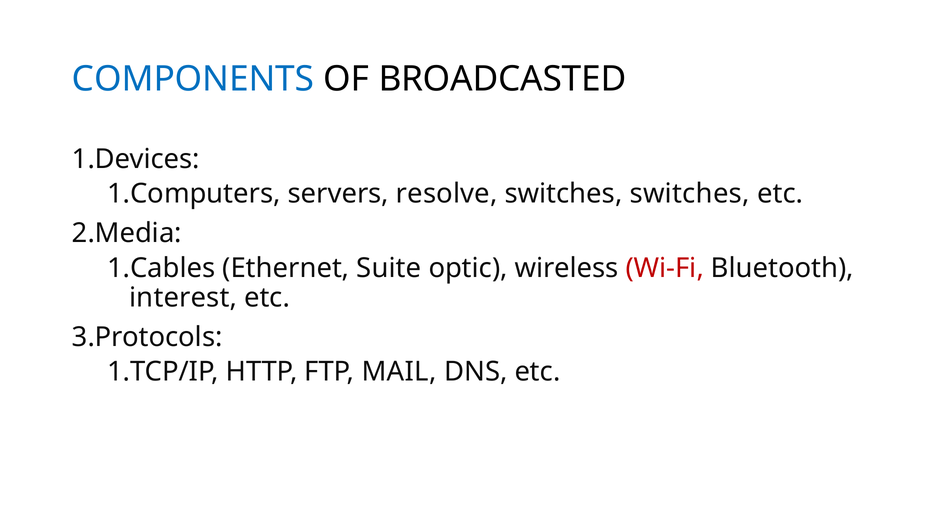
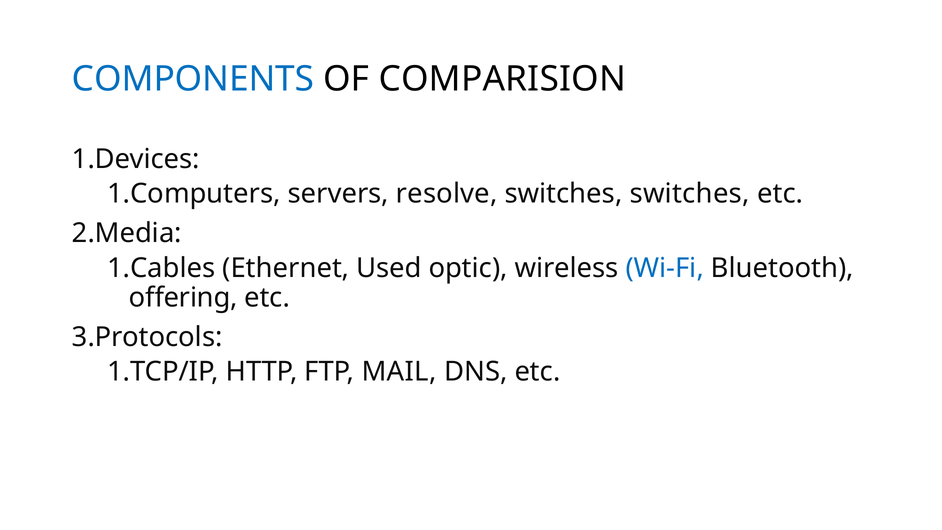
BROADCASTED: BROADCASTED -> COMPARISION (502, 79)
Suite: Suite -> Used (389, 268)
Wi-Fi colour: red -> blue (665, 268)
interest: interest -> offering (183, 298)
